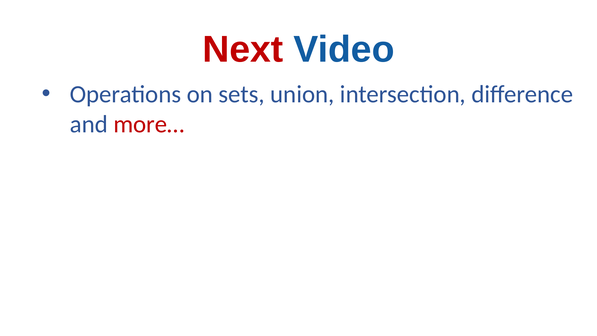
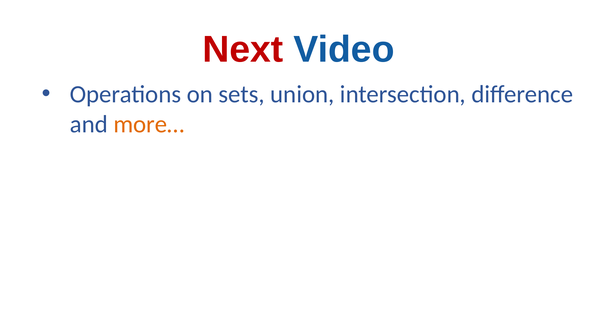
more… colour: red -> orange (149, 124)
